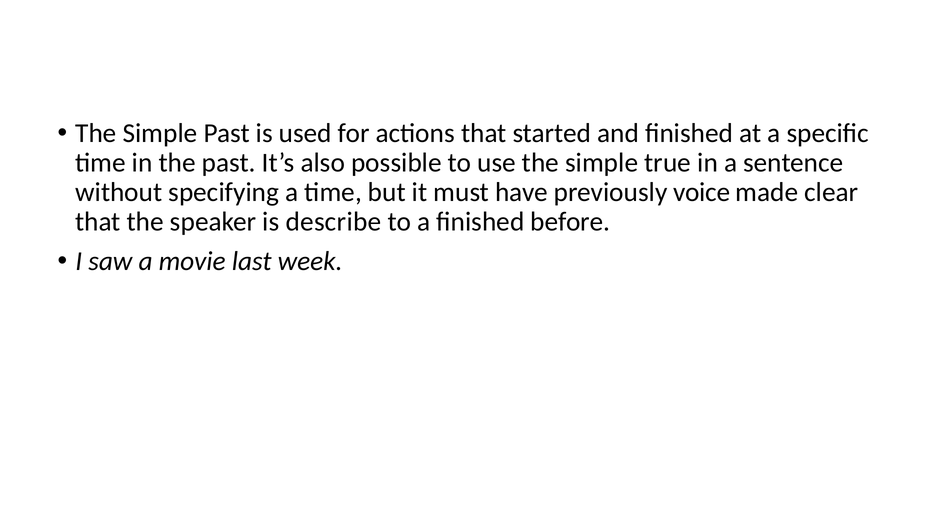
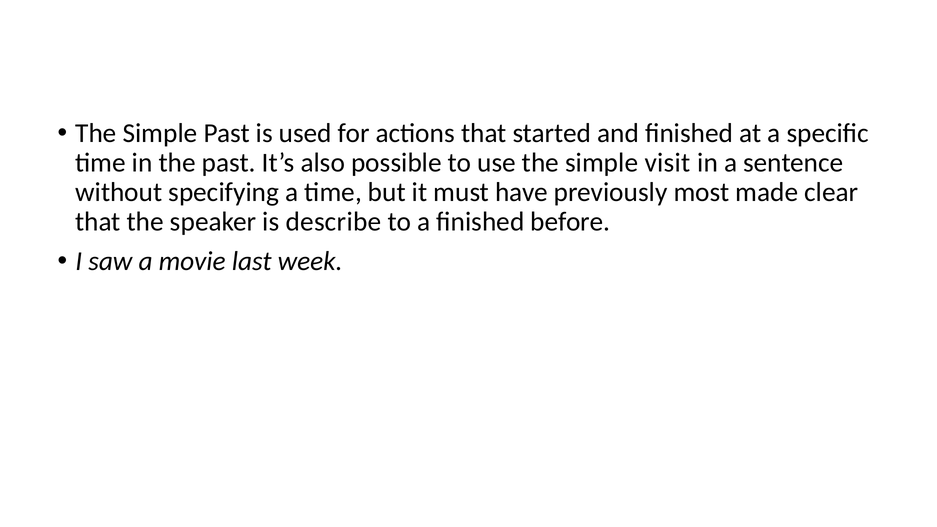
true: true -> visit (668, 163)
voice: voice -> most (702, 192)
